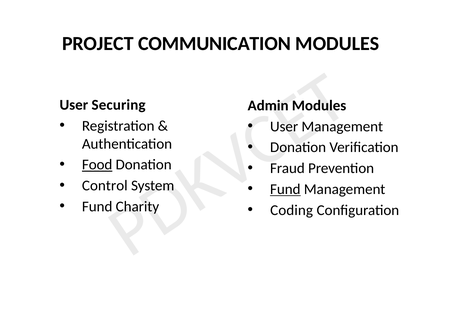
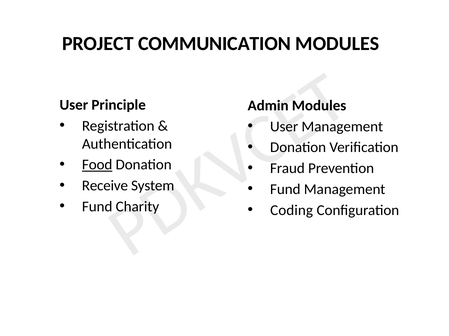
Securing: Securing -> Principle (119, 105)
Control: Control -> Receive (105, 186)
Fund underline: present -> none (285, 190)
